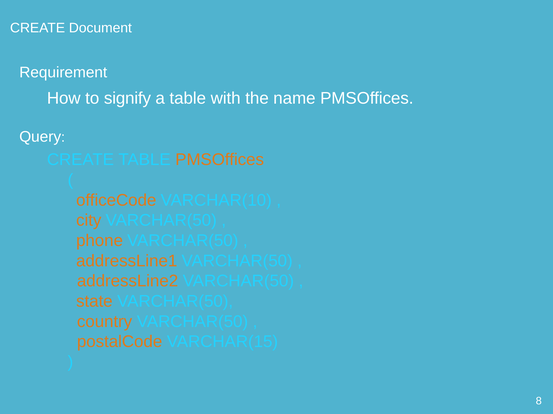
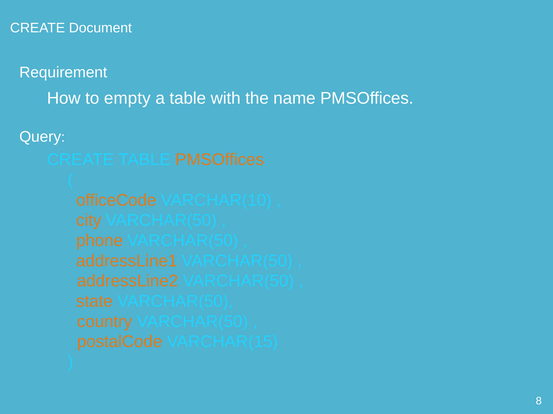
signify: signify -> empty (127, 98)
